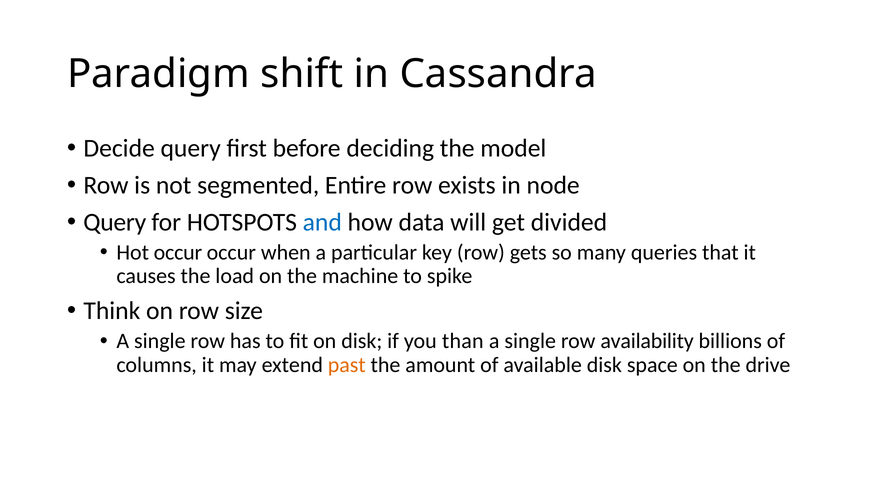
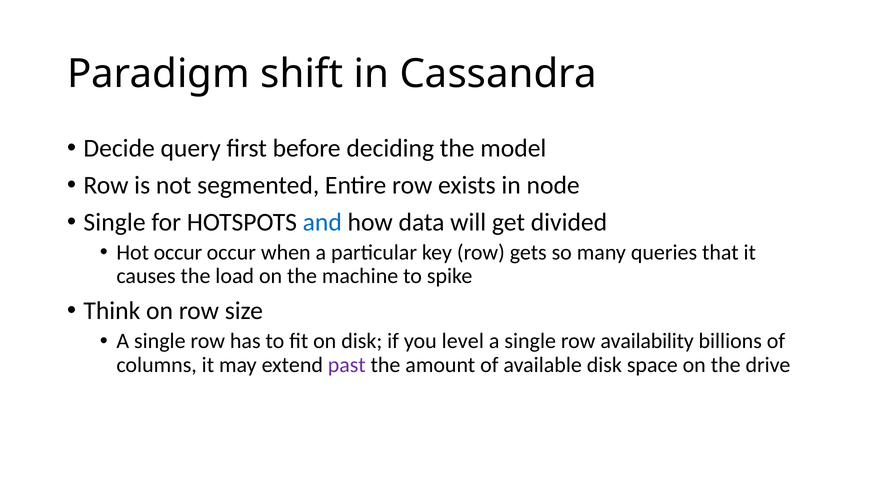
Query: Query -> Single (115, 222)
than: than -> level (463, 341)
past colour: orange -> purple (347, 365)
